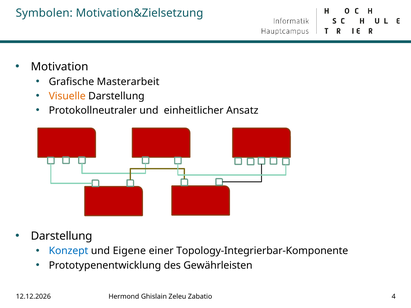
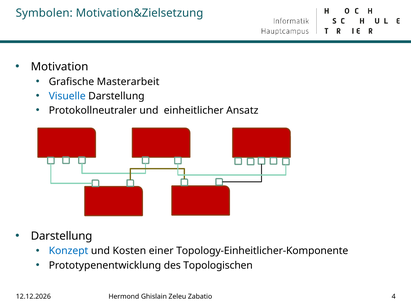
Visuelle colour: orange -> blue (67, 96)
Eigene: Eigene -> Kosten (129, 251)
Topology-Integrierbar-Komponente: Topology-Integrierbar-Komponente -> Topology-Einheitlicher-Komponente (262, 251)
Gewährleisten: Gewährleisten -> Topologischen (218, 266)
